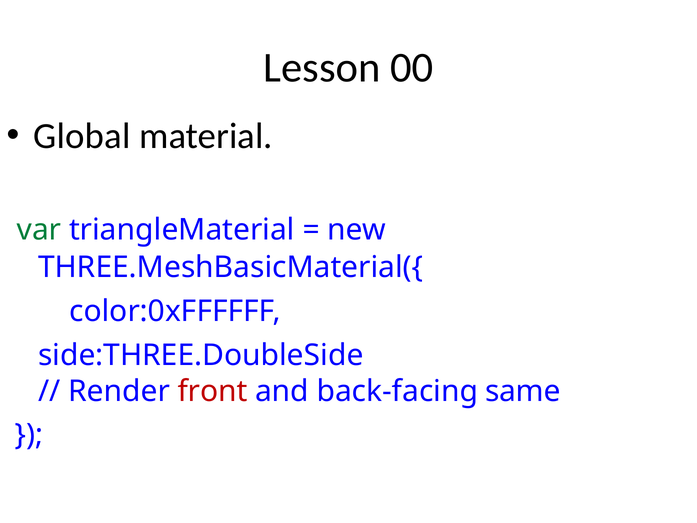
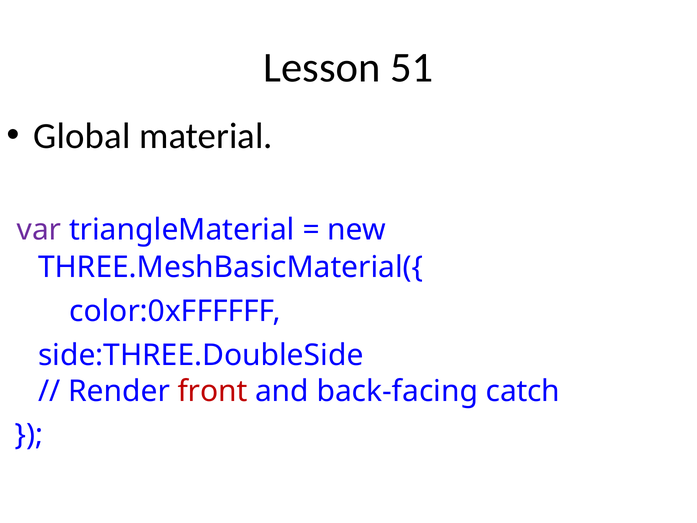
00: 00 -> 51 (412, 67)
var colour: green -> purple (39, 230)
same: same -> catch (523, 391)
